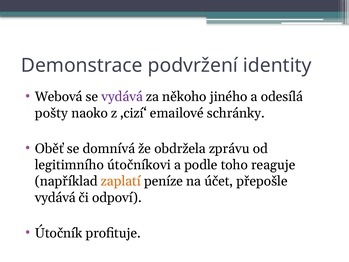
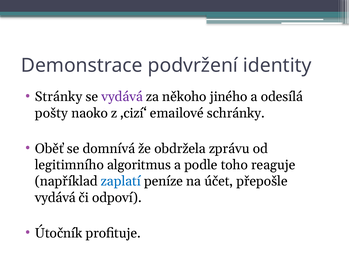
Webová: Webová -> Stránky (59, 97)
útočníkovi: útočníkovi -> algoritmus (139, 165)
zaplatí colour: orange -> blue (121, 181)
